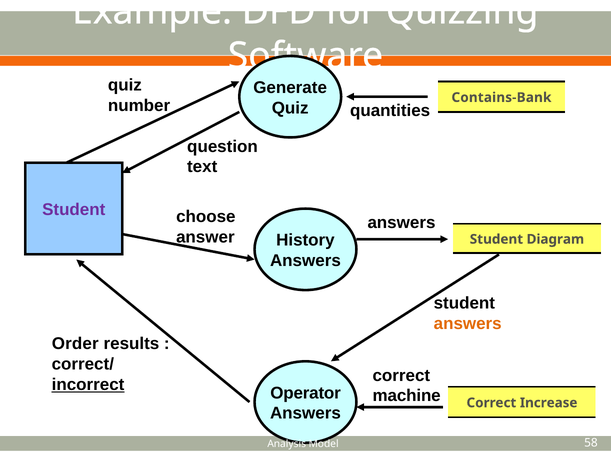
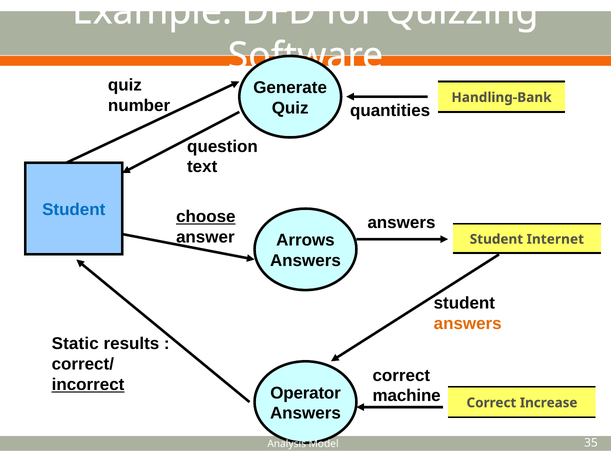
Contains-Bank: Contains-Bank -> Handling-Bank (501, 98)
Student colour: purple -> blue (74, 210)
choose underline: none -> present (206, 217)
History: History -> Arrows (305, 240)
Diagram: Diagram -> Internet (555, 239)
Order: Order -> Static (75, 344)
58: 58 -> 35 (591, 443)
